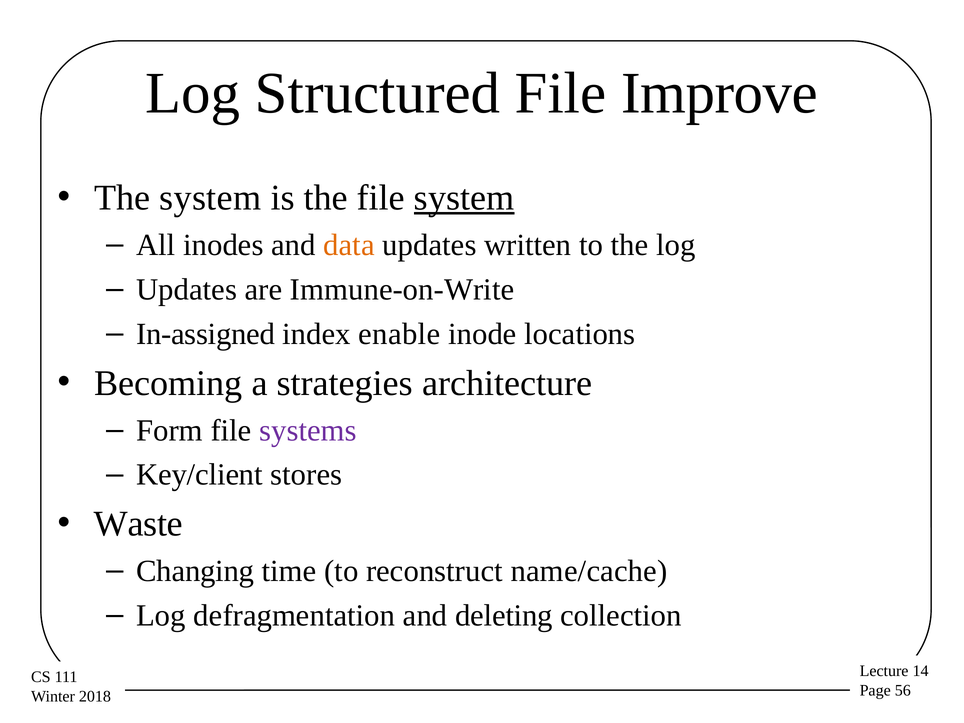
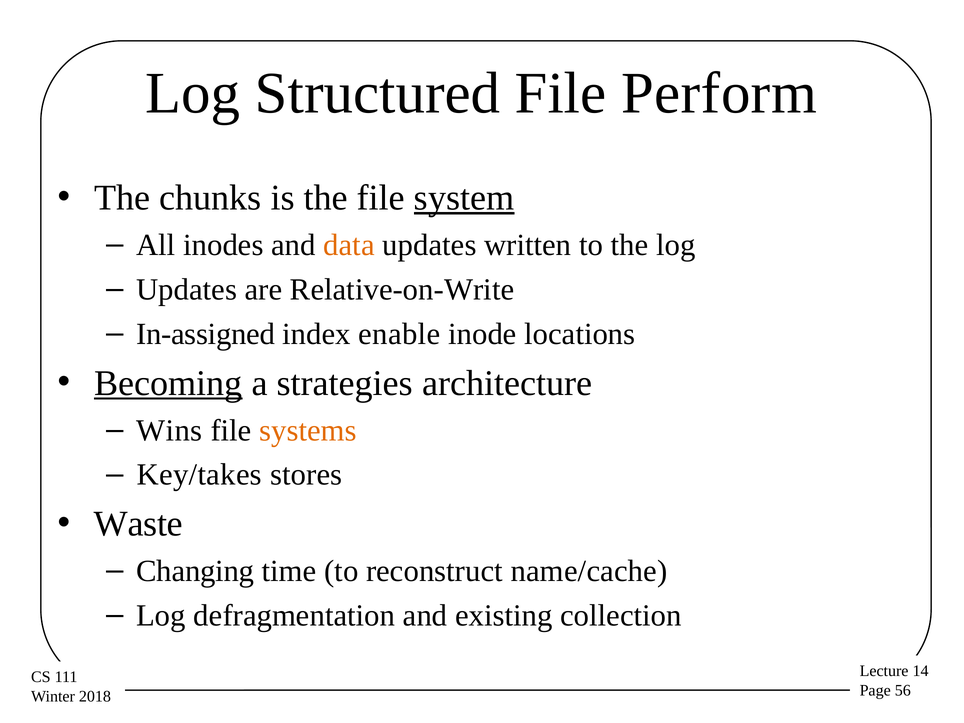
Improve: Improve -> Perform (719, 93)
The system: system -> chunks (210, 198)
Immune-on-Write: Immune-on-Write -> Relative-on-Write (402, 290)
Becoming underline: none -> present (168, 383)
Form: Form -> Wins (169, 430)
systems colour: purple -> orange (308, 430)
Key/client: Key/client -> Key/takes (199, 475)
deleting: deleting -> existing (504, 616)
